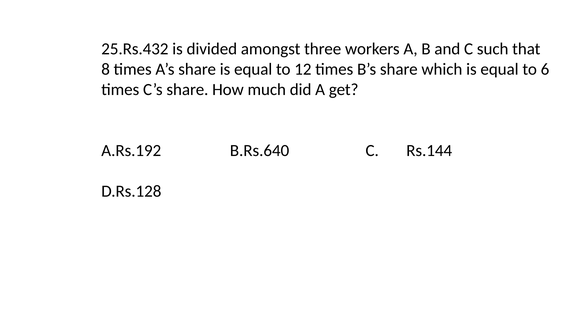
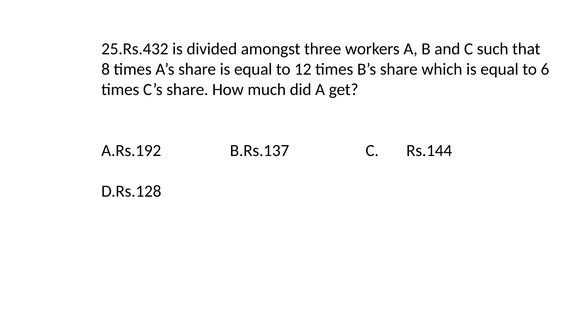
B.Rs.640: B.Rs.640 -> B.Rs.137 (260, 151)
